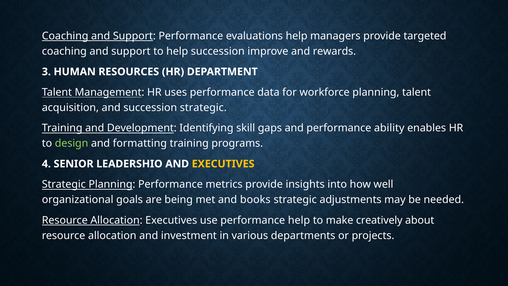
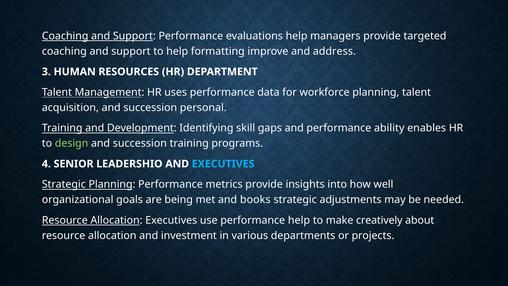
help succession: succession -> formatting (218, 51)
rewards: rewards -> address (334, 51)
succession strategic: strategic -> personal (203, 107)
formatting: formatting -> succession (140, 143)
EXECUTIVES colour: yellow -> light blue (223, 164)
